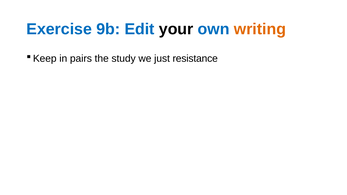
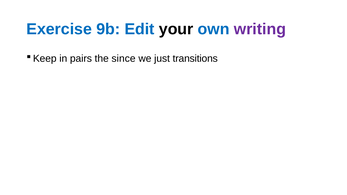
writing colour: orange -> purple (260, 29)
study: study -> since (124, 59)
resistance: resistance -> transitions (195, 59)
